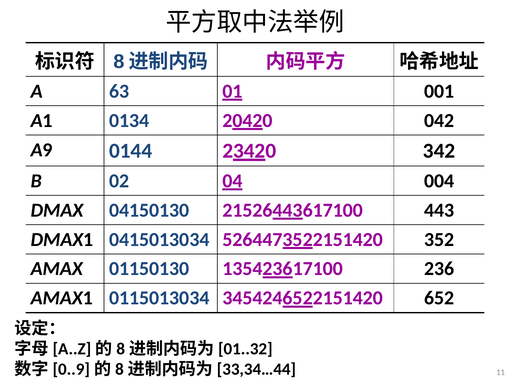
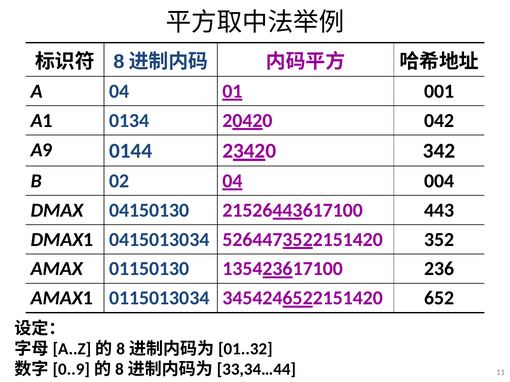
A 63: 63 -> 04 (119, 91)
